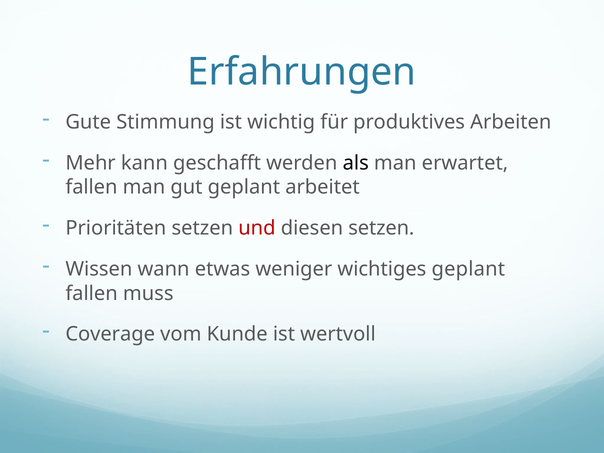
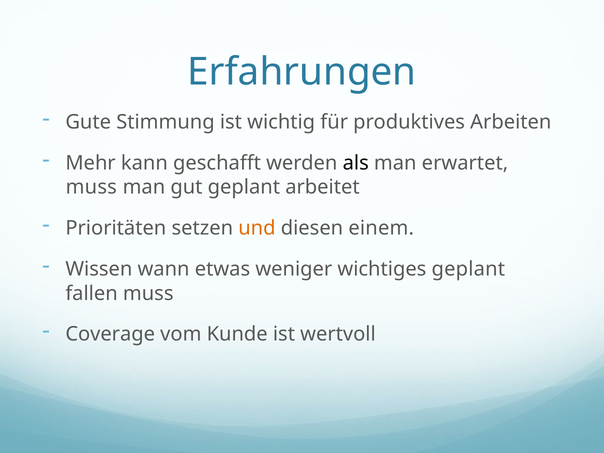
fallen: fallen -> muss (91, 187)
und colour: red -> orange (257, 228)
diesen setzen: setzen -> einem (381, 228)
